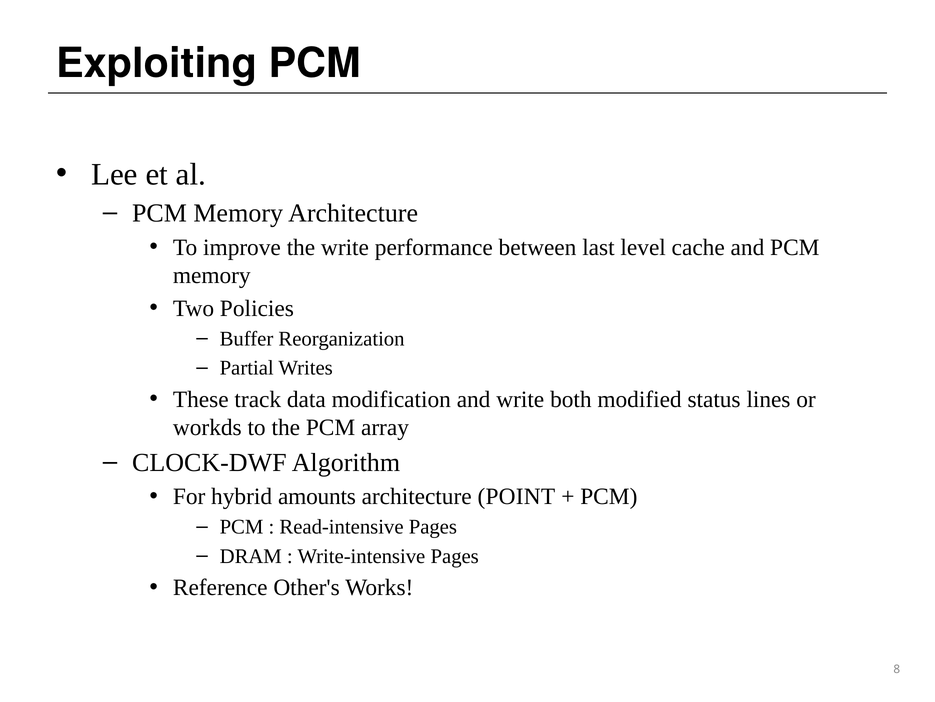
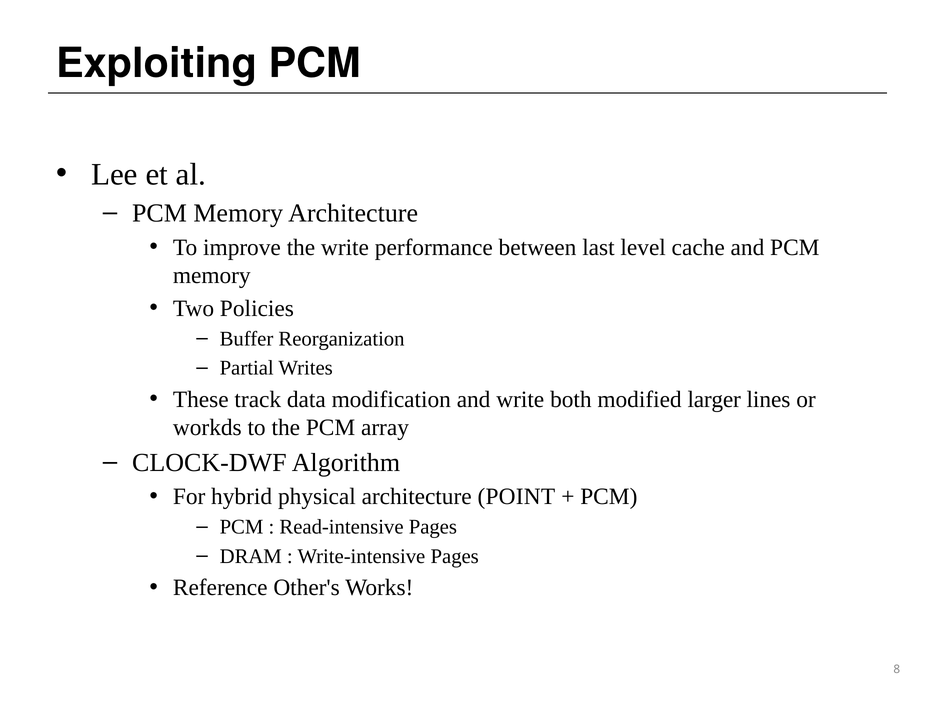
status: status -> larger (714, 399)
amounts: amounts -> physical (317, 496)
